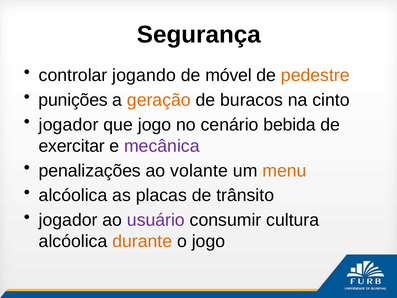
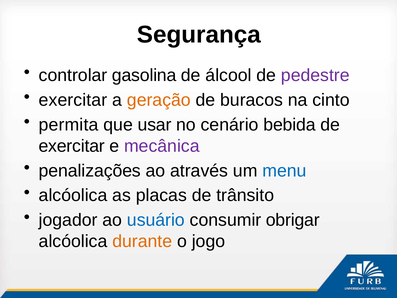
jogando: jogando -> gasolina (144, 75)
móvel: móvel -> álcool (228, 75)
pedestre colour: orange -> purple (315, 75)
punições: punições -> exercitar (73, 100)
jogador: jogador -> permita (69, 125)
que jogo: jogo -> usar (155, 125)
volante: volante -> através (199, 171)
menu colour: orange -> blue (284, 171)
usuário colour: purple -> blue (156, 220)
cultura: cultura -> obrigar (293, 220)
